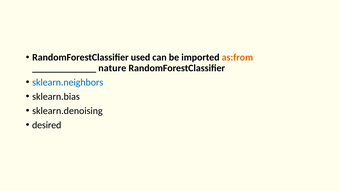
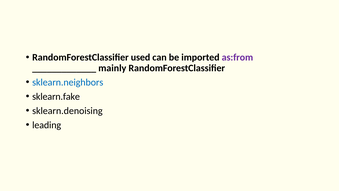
as:from colour: orange -> purple (237, 57)
nature: nature -> mainly (112, 68)
sklearn.bias: sklearn.bias -> sklearn.fake (56, 96)
desired: desired -> leading (47, 125)
